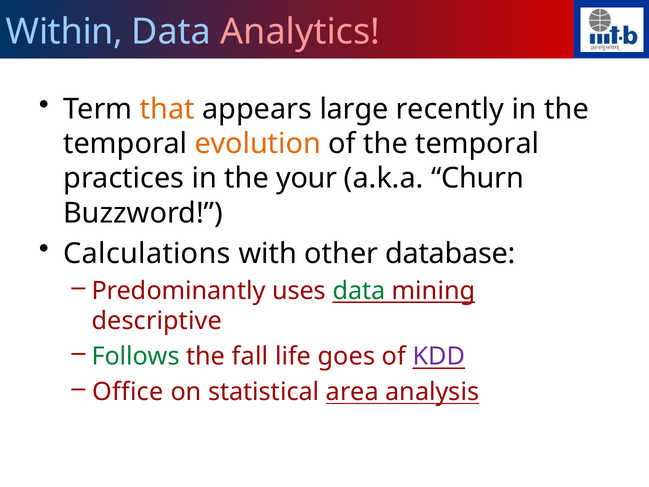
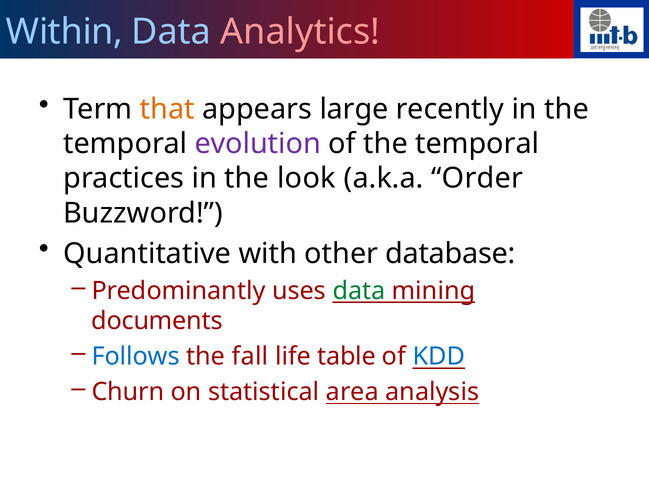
evolution colour: orange -> purple (258, 144)
your: your -> look (306, 178)
Churn: Churn -> Order (477, 178)
Calculations: Calculations -> Quantitative (147, 253)
descriptive: descriptive -> documents (157, 321)
Follows colour: green -> blue (136, 356)
goes: goes -> table (347, 356)
KDD colour: purple -> blue (439, 356)
Office: Office -> Churn (128, 392)
